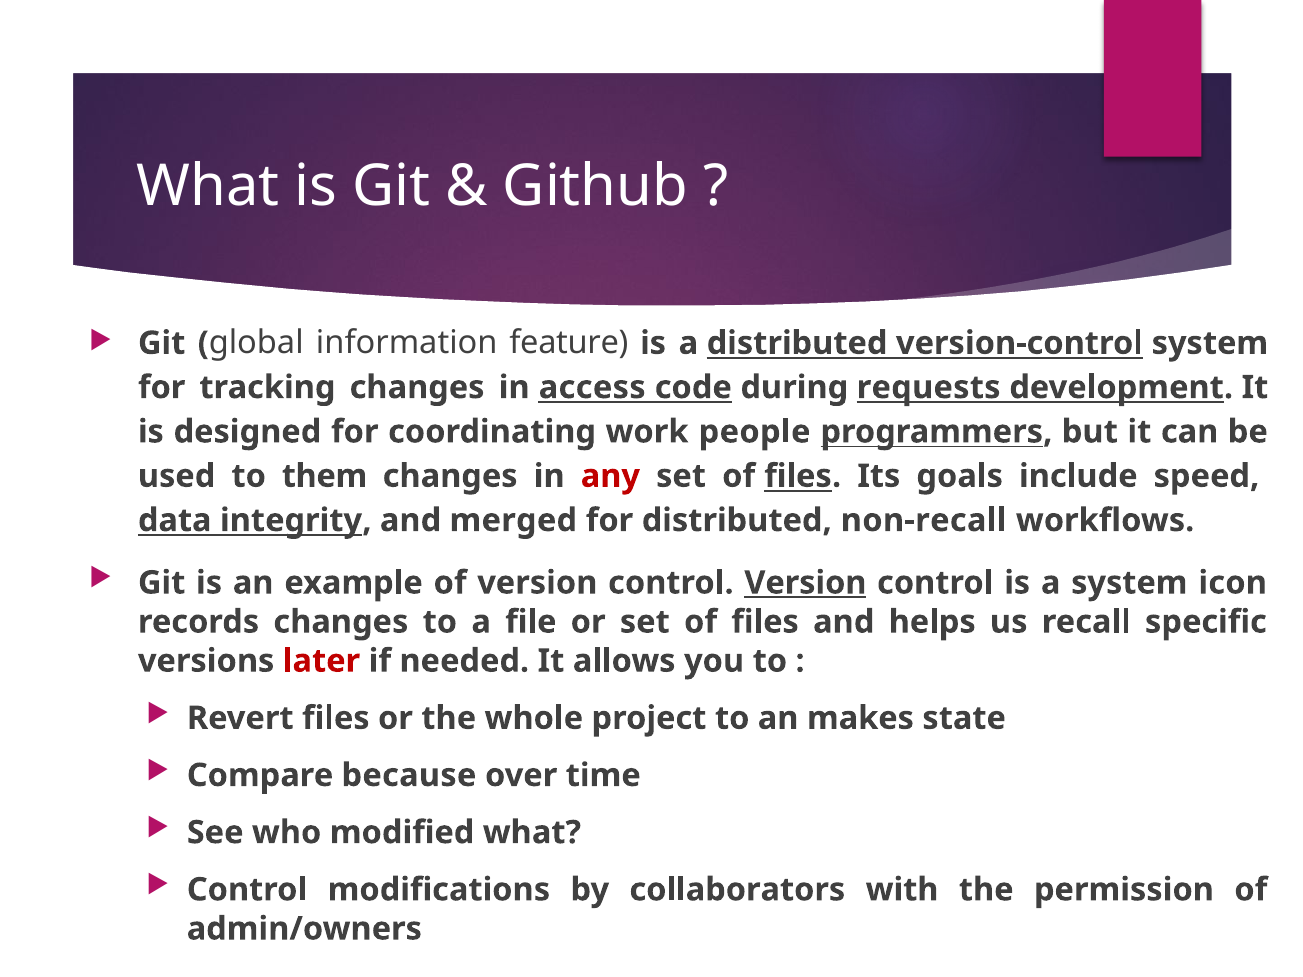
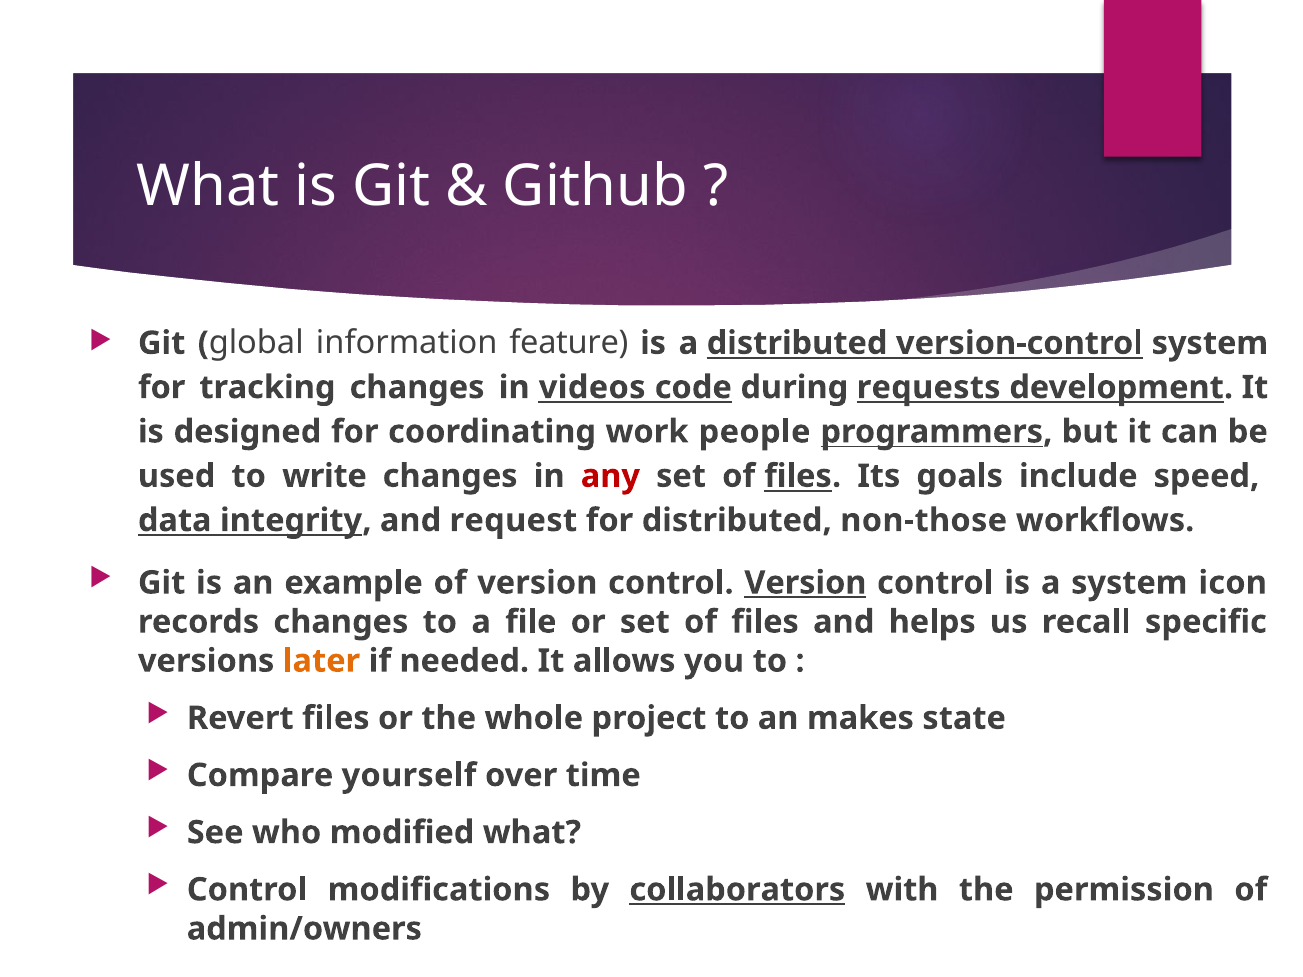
access: access -> videos (592, 388)
them: them -> write (325, 476)
merged: merged -> request (513, 521)
non-recall: non-recall -> non-those (924, 521)
later colour: red -> orange (321, 661)
because: because -> yourself (409, 776)
collaborators underline: none -> present (737, 890)
